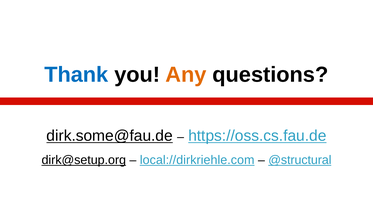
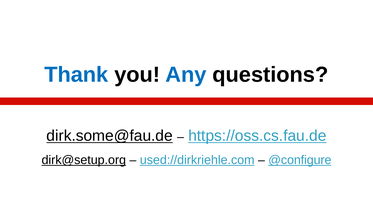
Any colour: orange -> blue (186, 75)
local://dirkriehle.com: local://dirkriehle.com -> used://dirkriehle.com (197, 160)
@structural: @structural -> @configure (300, 160)
